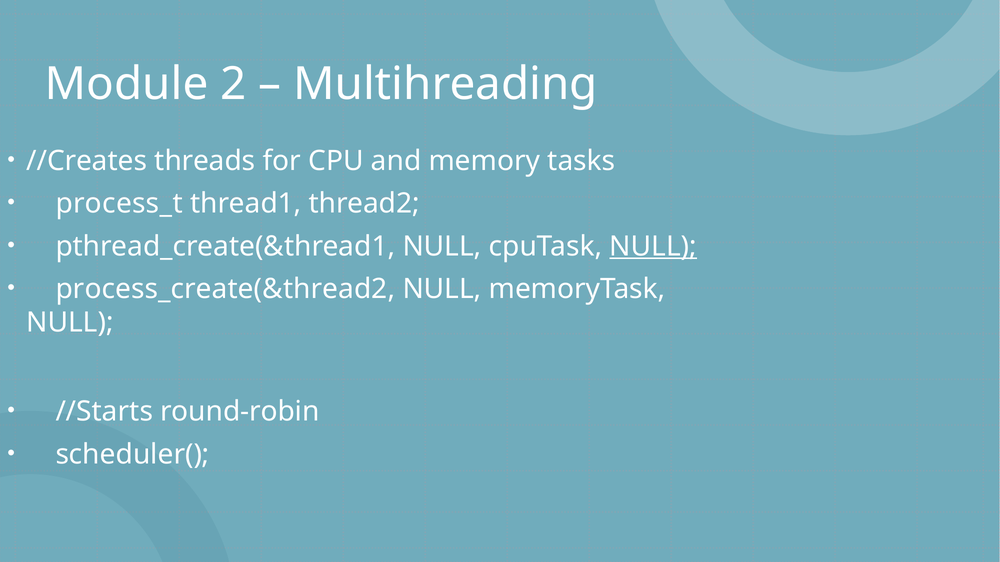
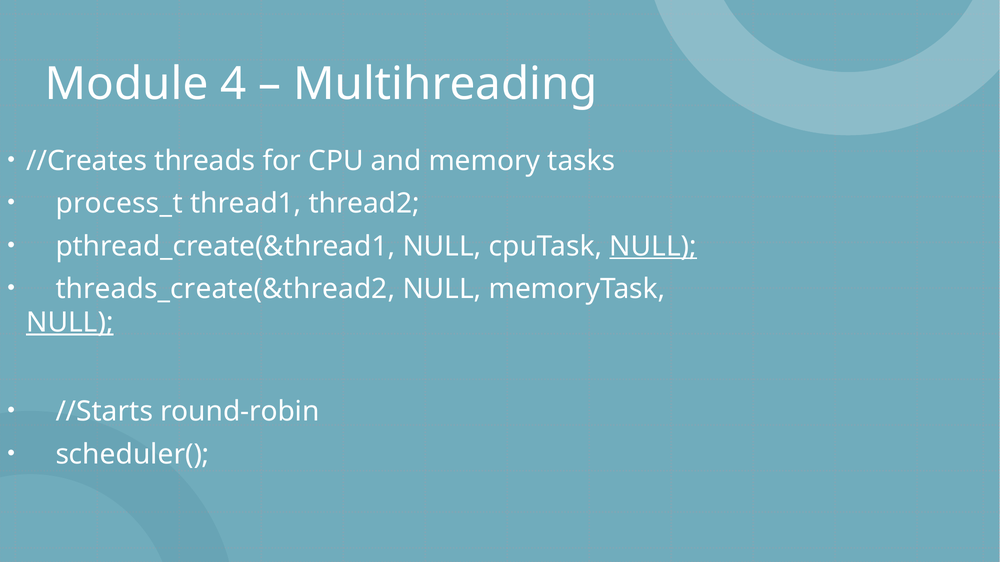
2: 2 -> 4 (233, 84)
process_create(&thread2: process_create(&thread2 -> threads_create(&thread2 (225, 289)
NULL underline: none -> present (70, 323)
